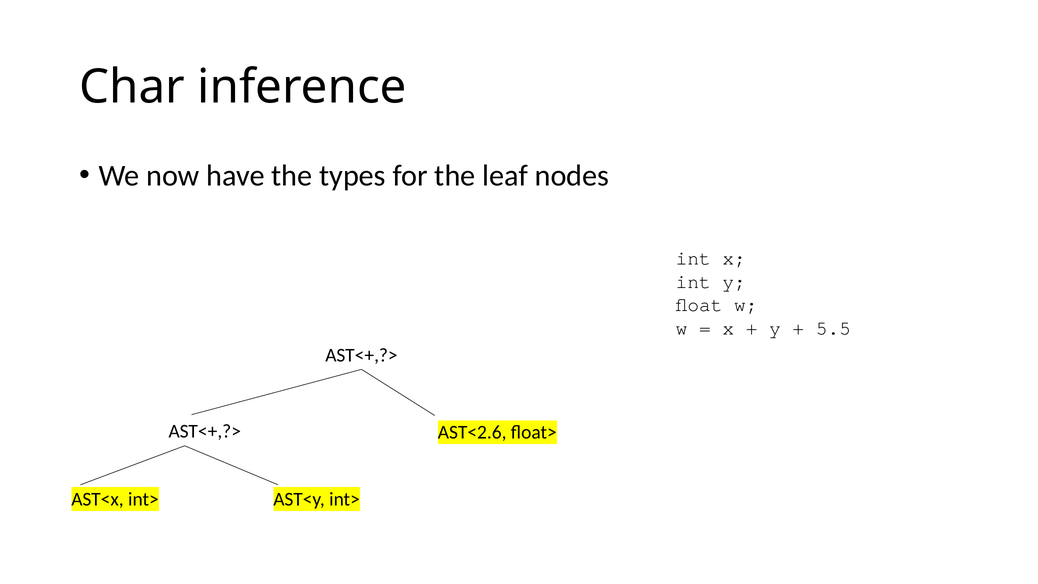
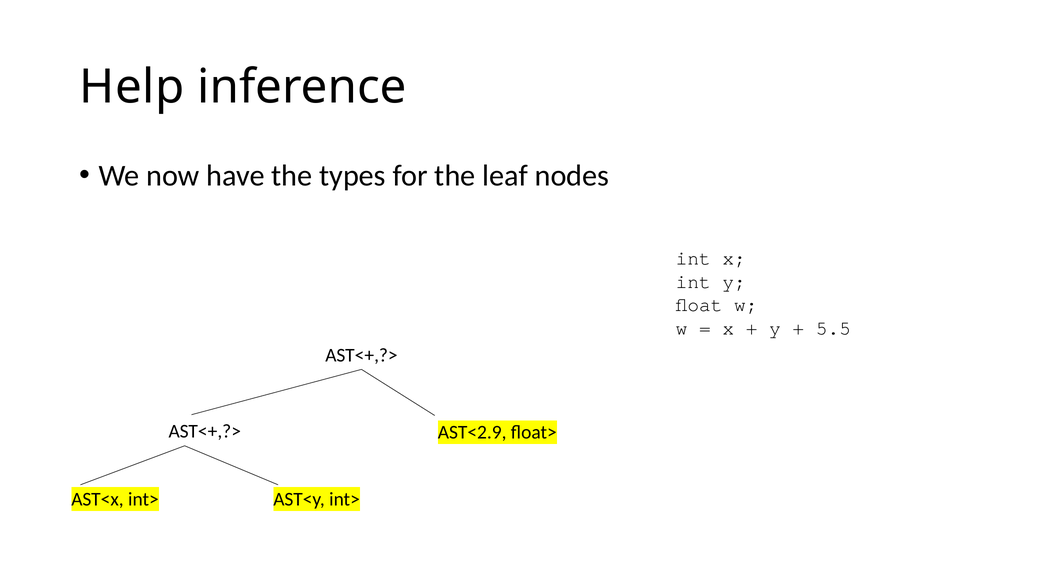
Char: Char -> Help (132, 87)
AST<2.6: AST<2.6 -> AST<2.9 (472, 432)
